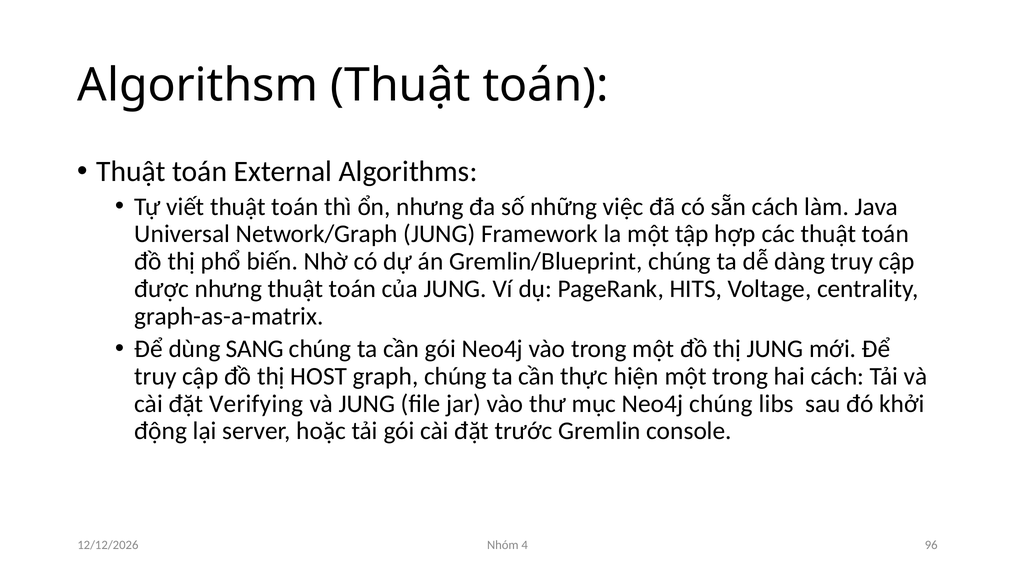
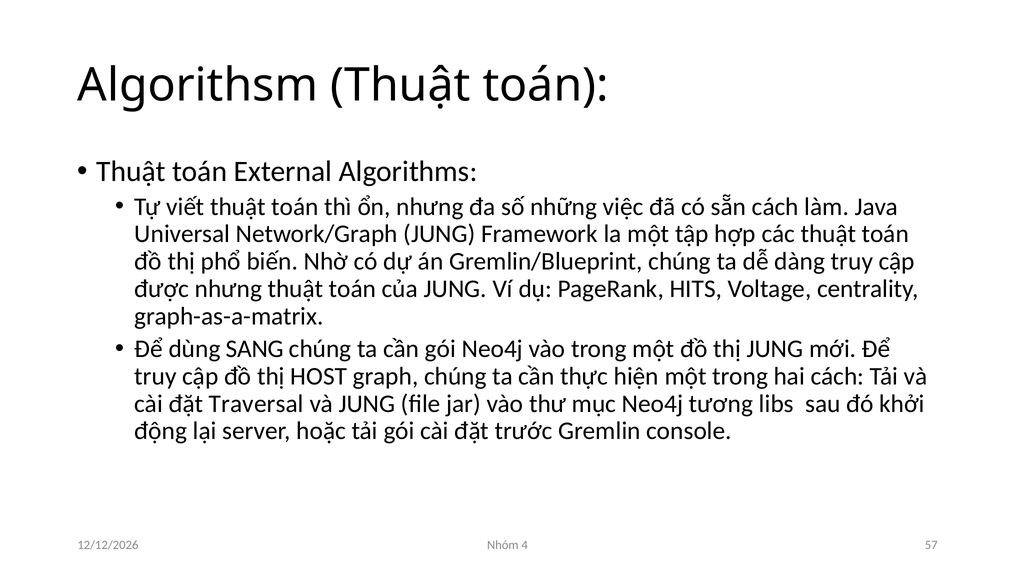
Verifying: Verifying -> Traversal (256, 404)
Neo4j chúng: chúng -> tương (721, 404)
96: 96 -> 57 (931, 545)
